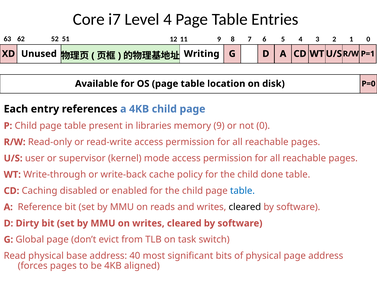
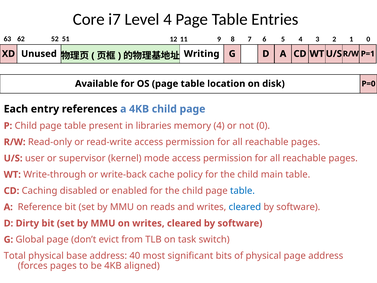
memory 9: 9 -> 4 (219, 126)
done: done -> main (272, 174)
cleared colour: black -> blue (245, 207)
Read: Read -> Total (15, 256)
